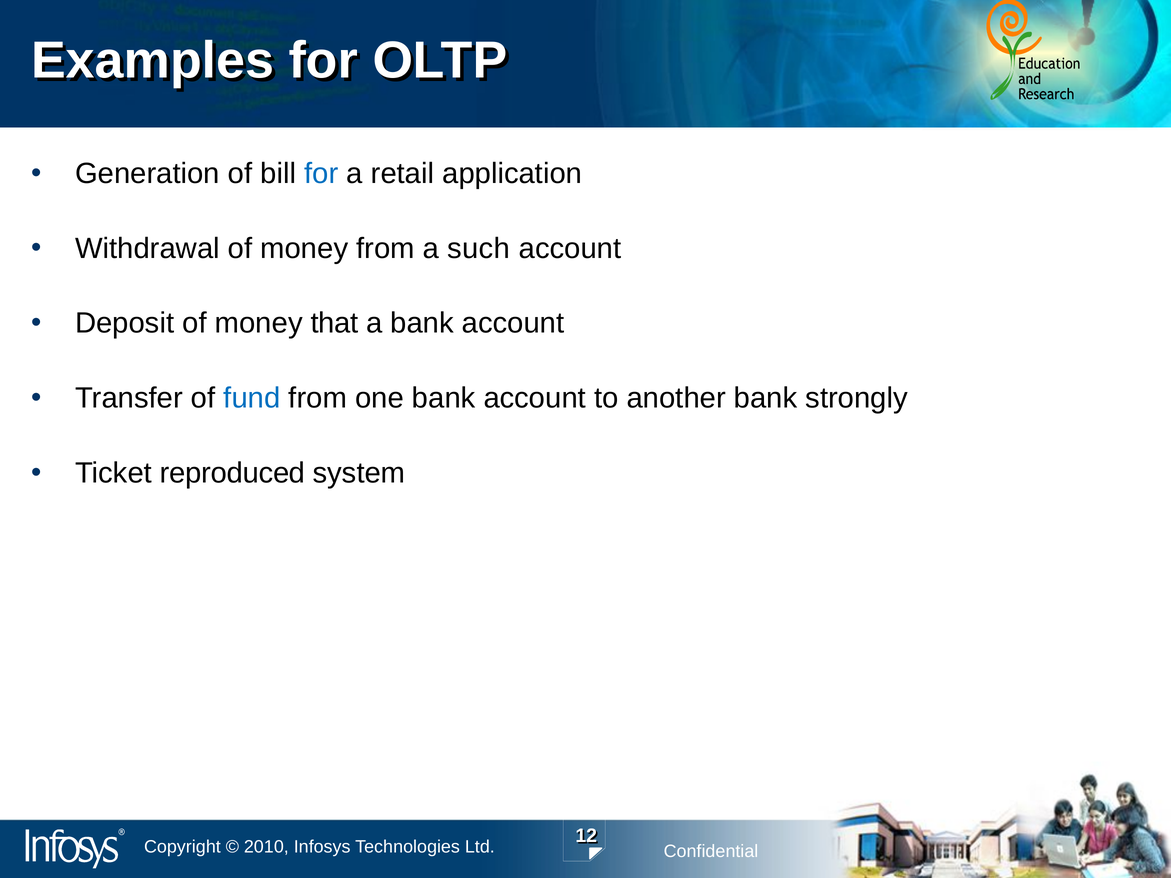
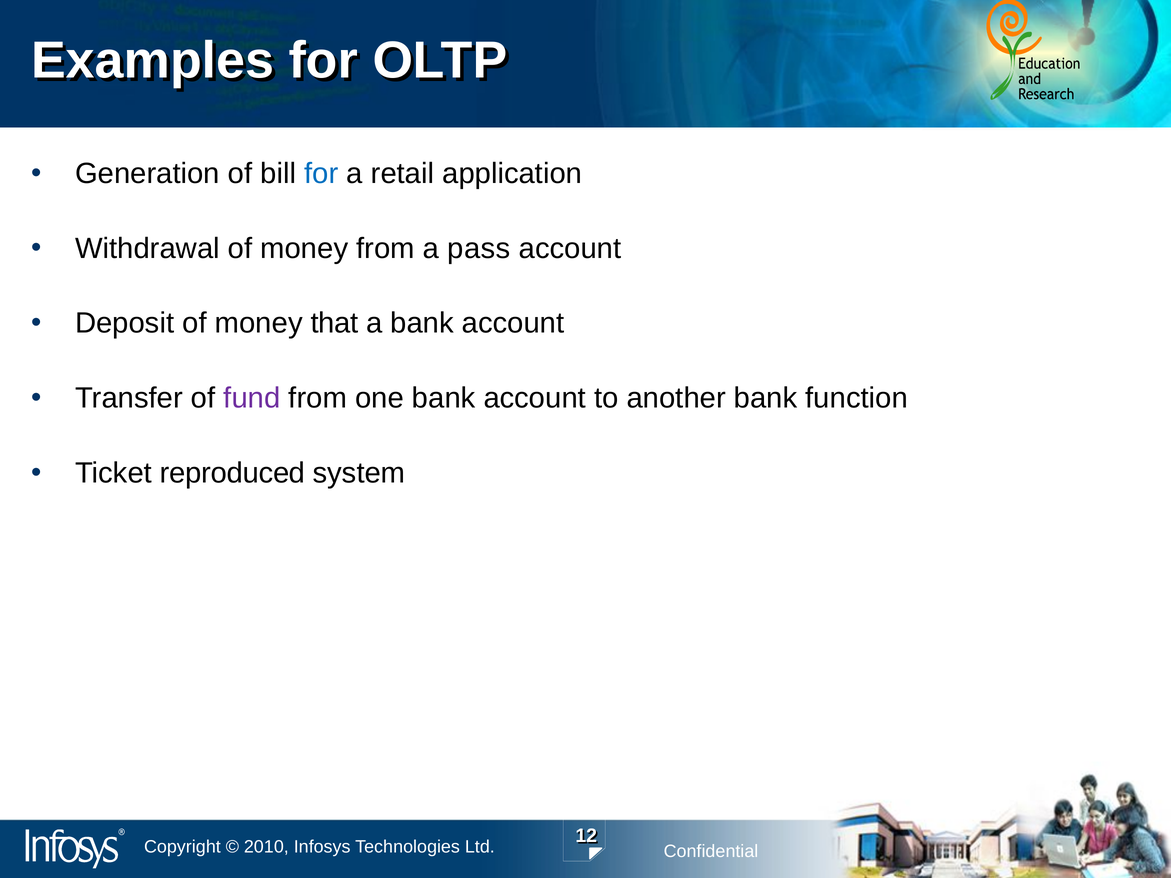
such: such -> pass (479, 248)
fund colour: blue -> purple (252, 398)
strongly: strongly -> function (857, 398)
